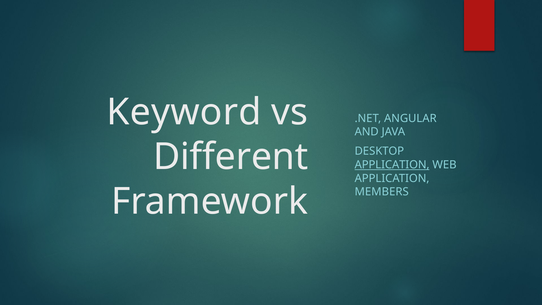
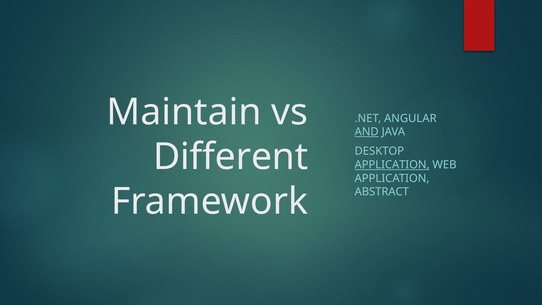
Keyword: Keyword -> Maintain (184, 112)
AND underline: none -> present (367, 132)
MEMBERS: MEMBERS -> ABSTRACT (382, 192)
